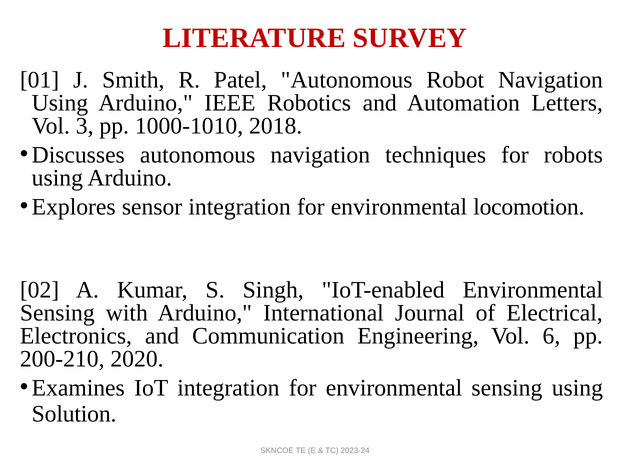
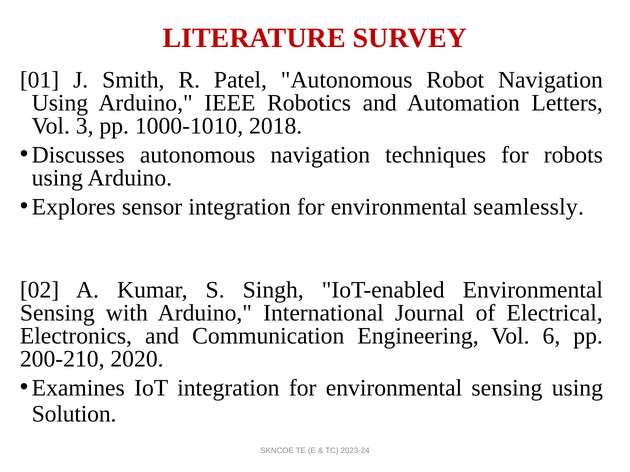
locomotion: locomotion -> seamlessly (529, 207)
